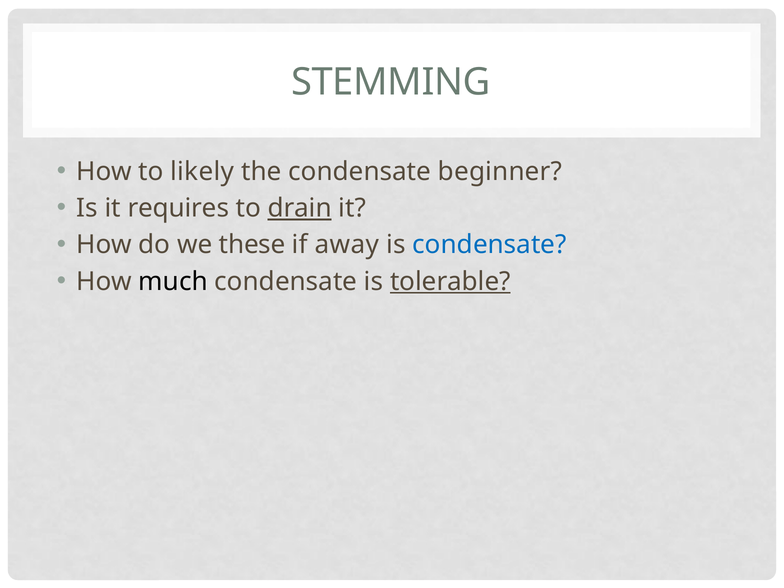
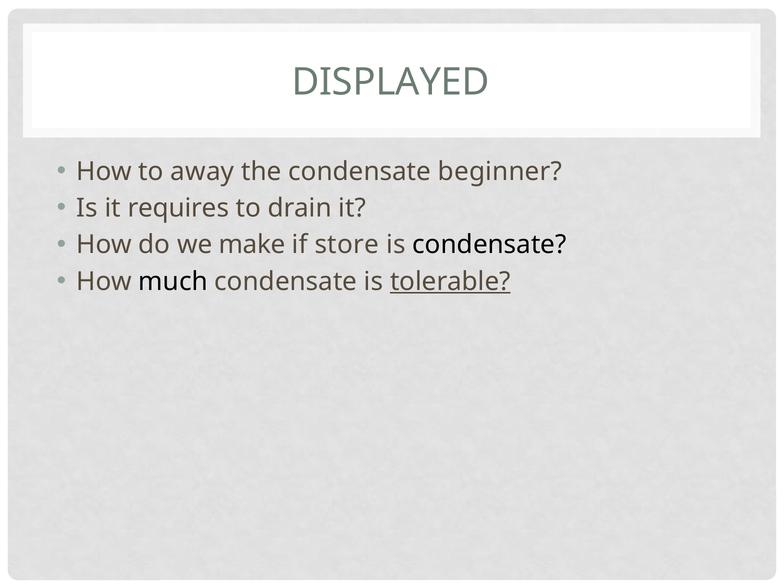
STEMMING: STEMMING -> DISPLAYED (391, 82)
likely: likely -> away (202, 172)
drain underline: present -> none (300, 208)
these: these -> make (252, 245)
away: away -> store (347, 245)
condensate colour: blue -> black (490, 245)
